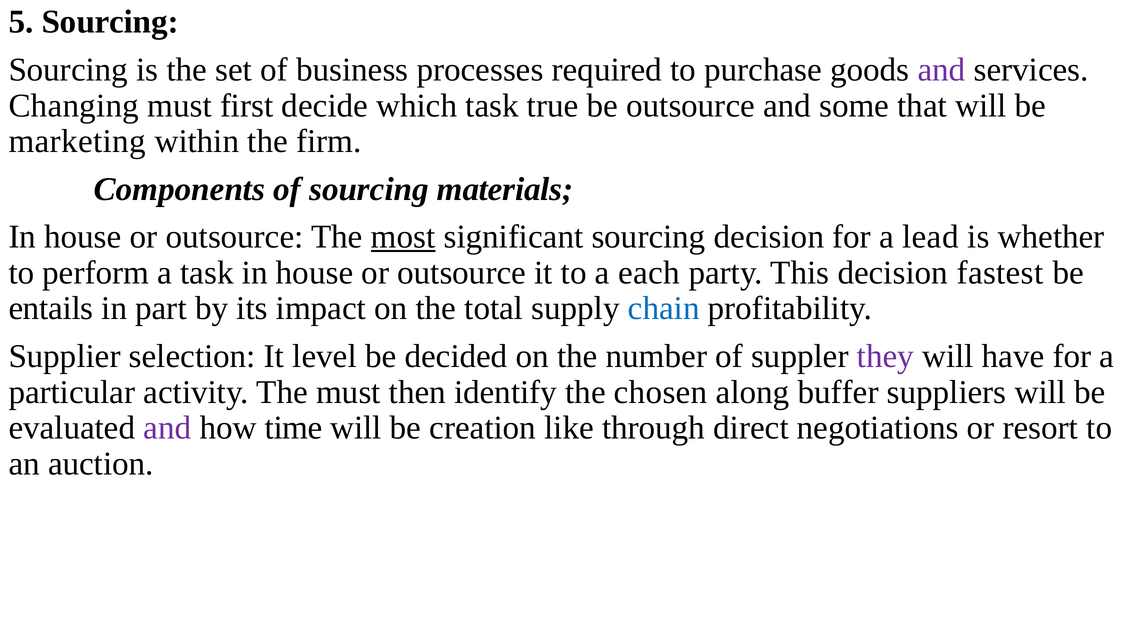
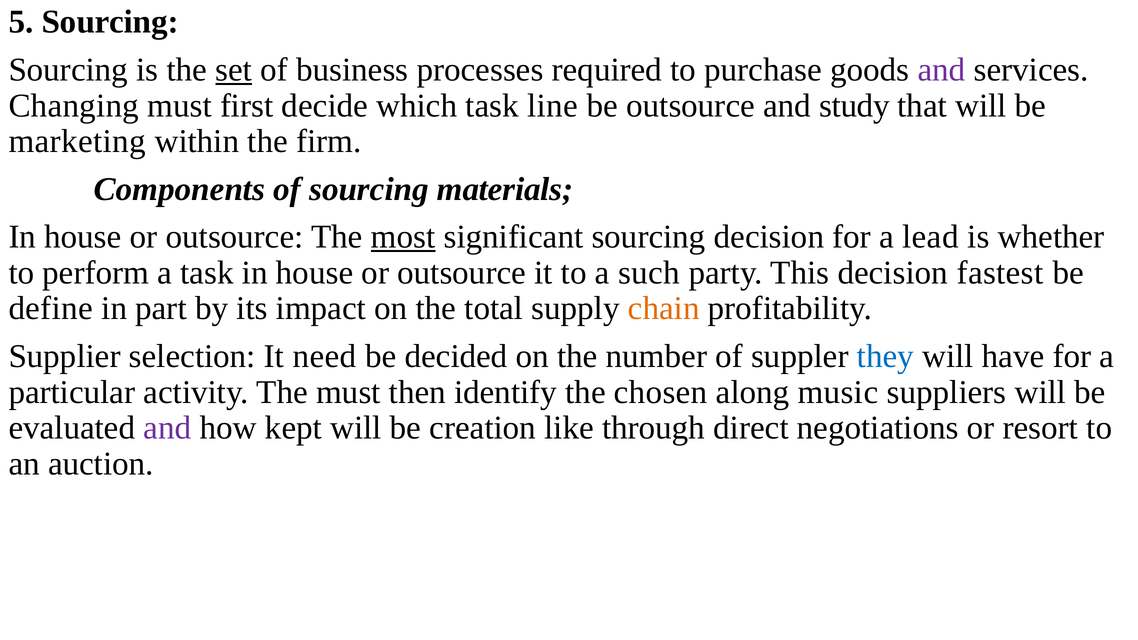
set underline: none -> present (234, 70)
true: true -> line (553, 106)
some: some -> study (854, 106)
each: each -> such (649, 273)
entails: entails -> define (51, 309)
chain colour: blue -> orange (664, 309)
level: level -> need (324, 356)
they colour: purple -> blue (885, 356)
buffer: buffer -> music (838, 392)
time: time -> kept (293, 428)
